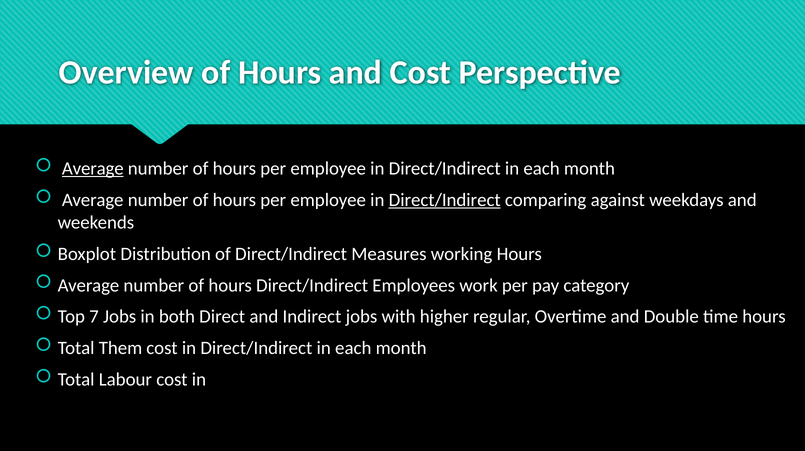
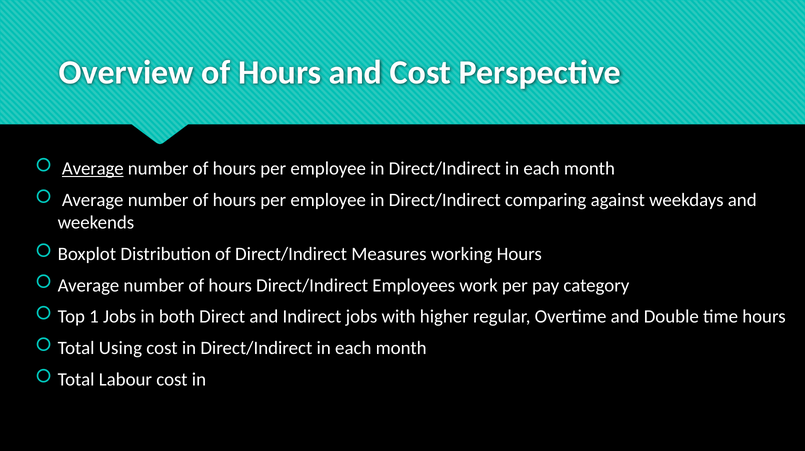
Direct/Indirect underline: present -> none (445, 200)
7: 7 -> 1 (94, 317)
Them: Them -> Using (120, 348)
